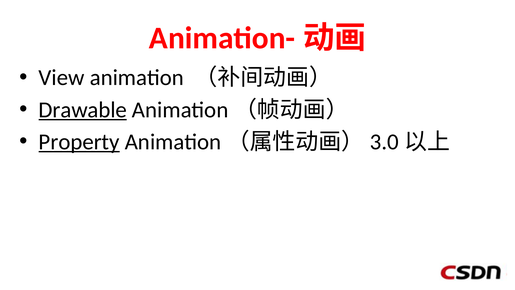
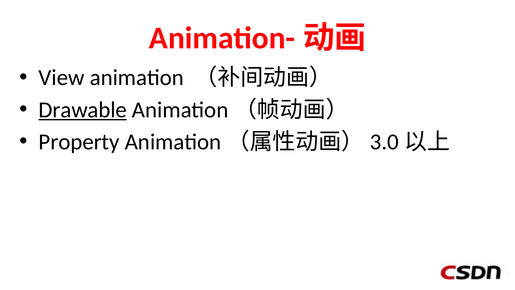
Property underline: present -> none (79, 142)
